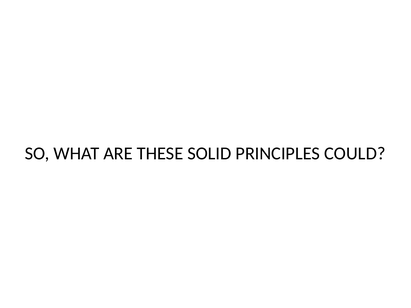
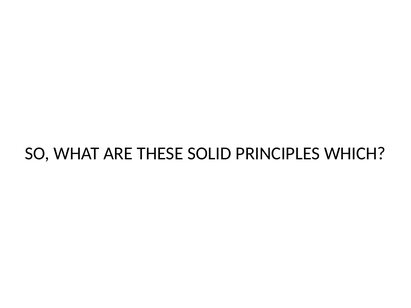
COULD: COULD -> WHICH (355, 154)
